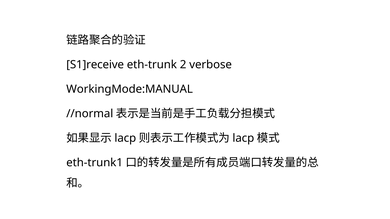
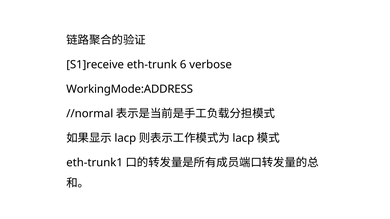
2: 2 -> 6 (183, 65)
WorkingMode:MANUAL: WorkingMode:MANUAL -> WorkingMode:ADDRESS (130, 89)
